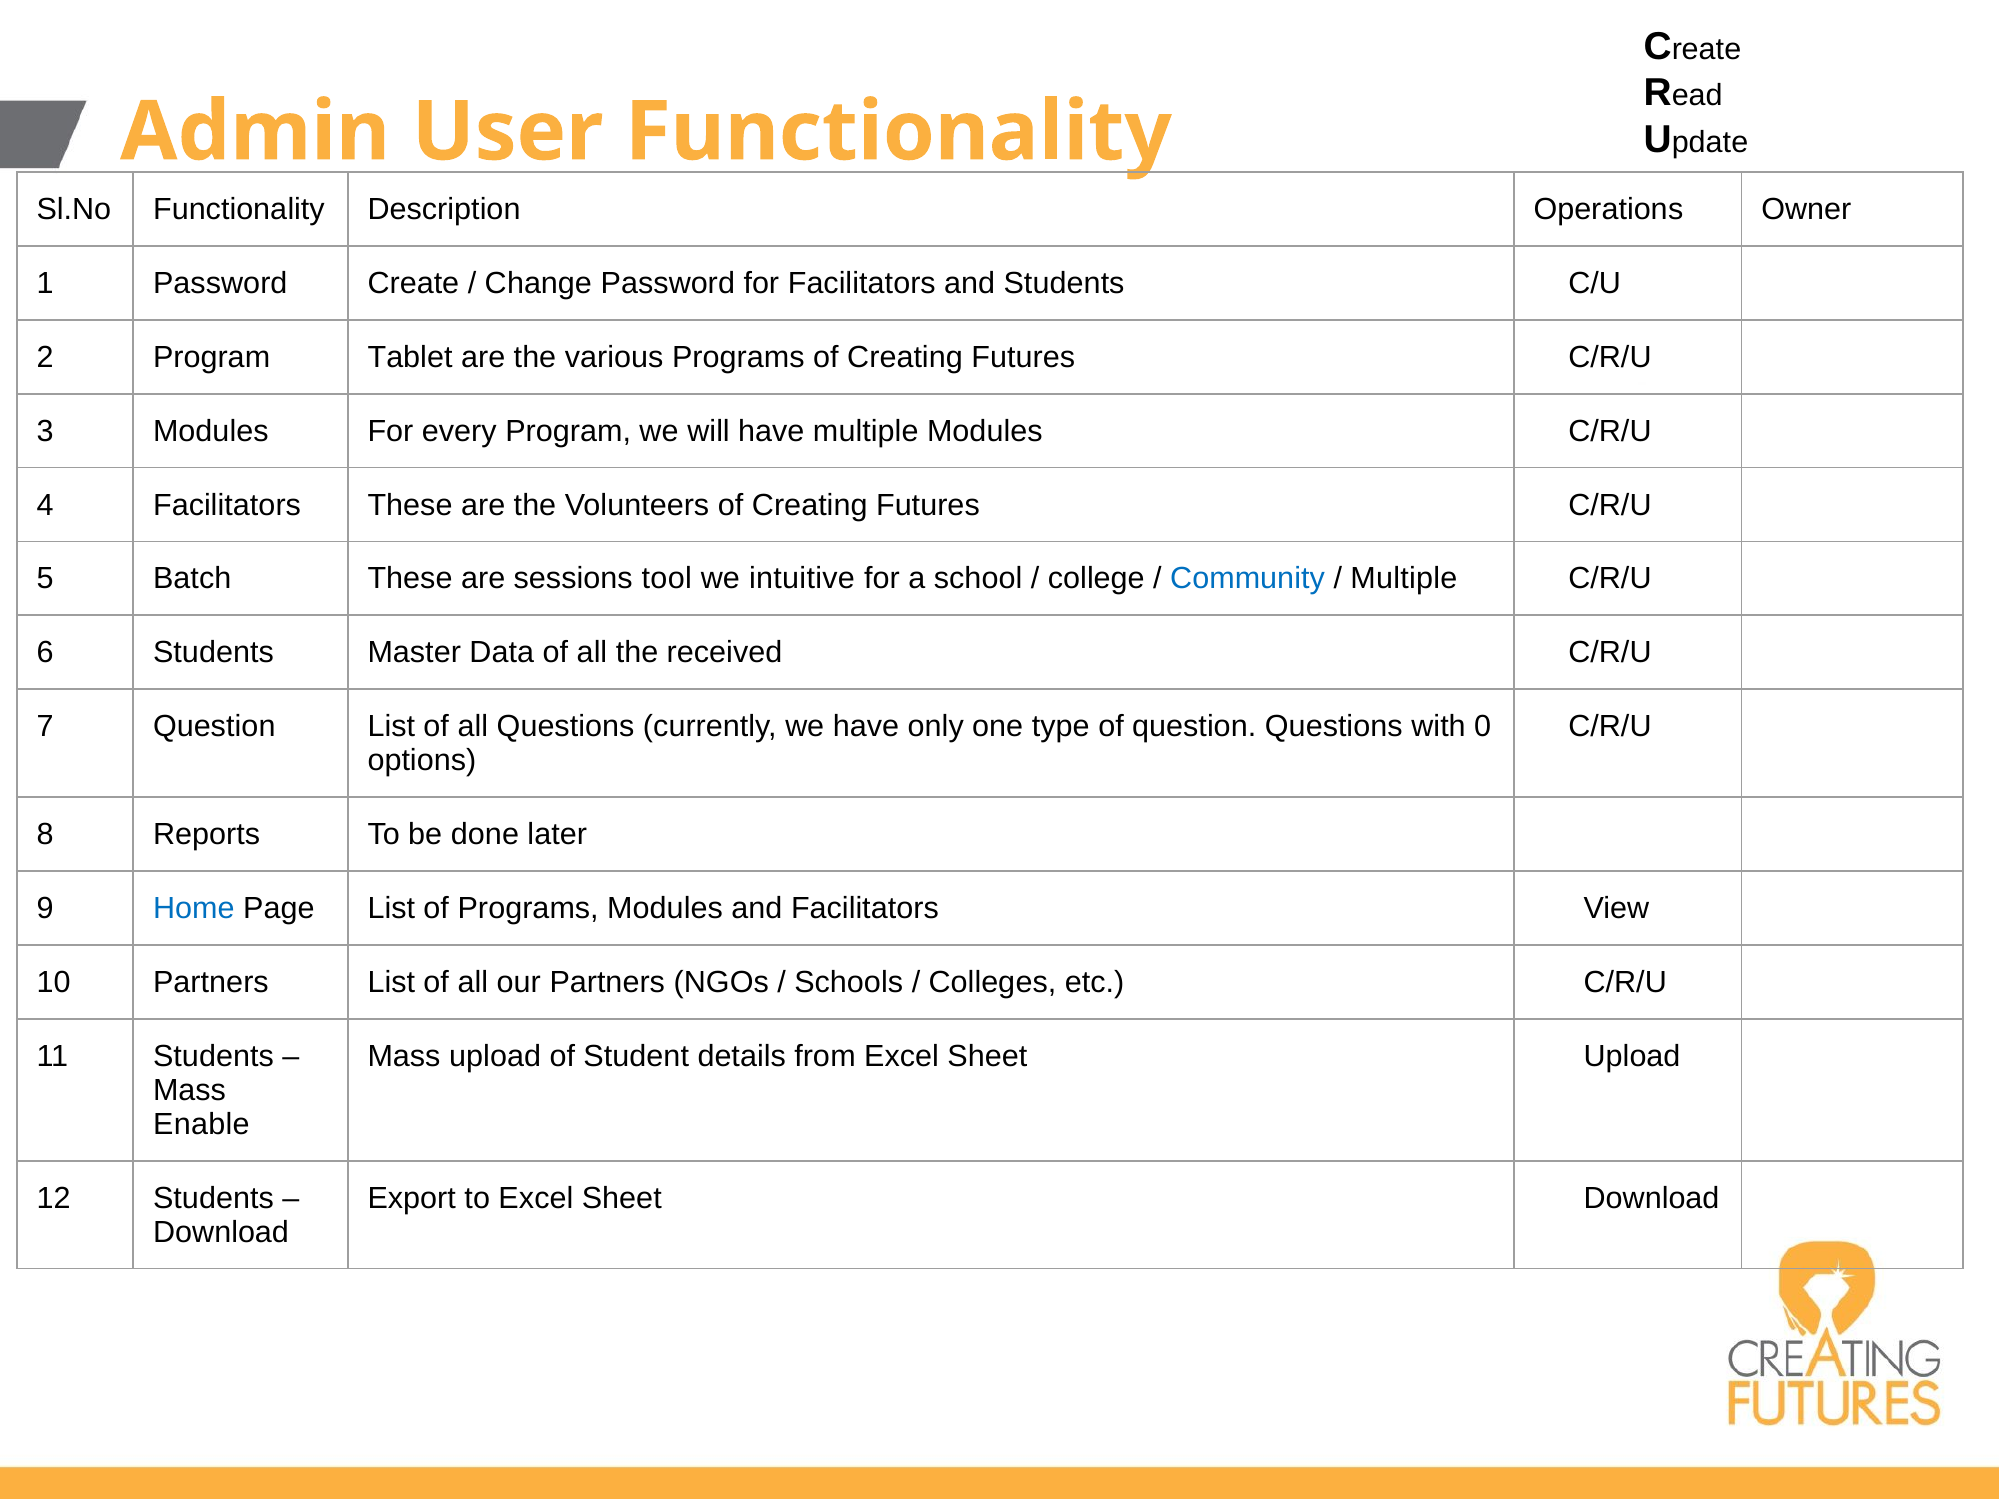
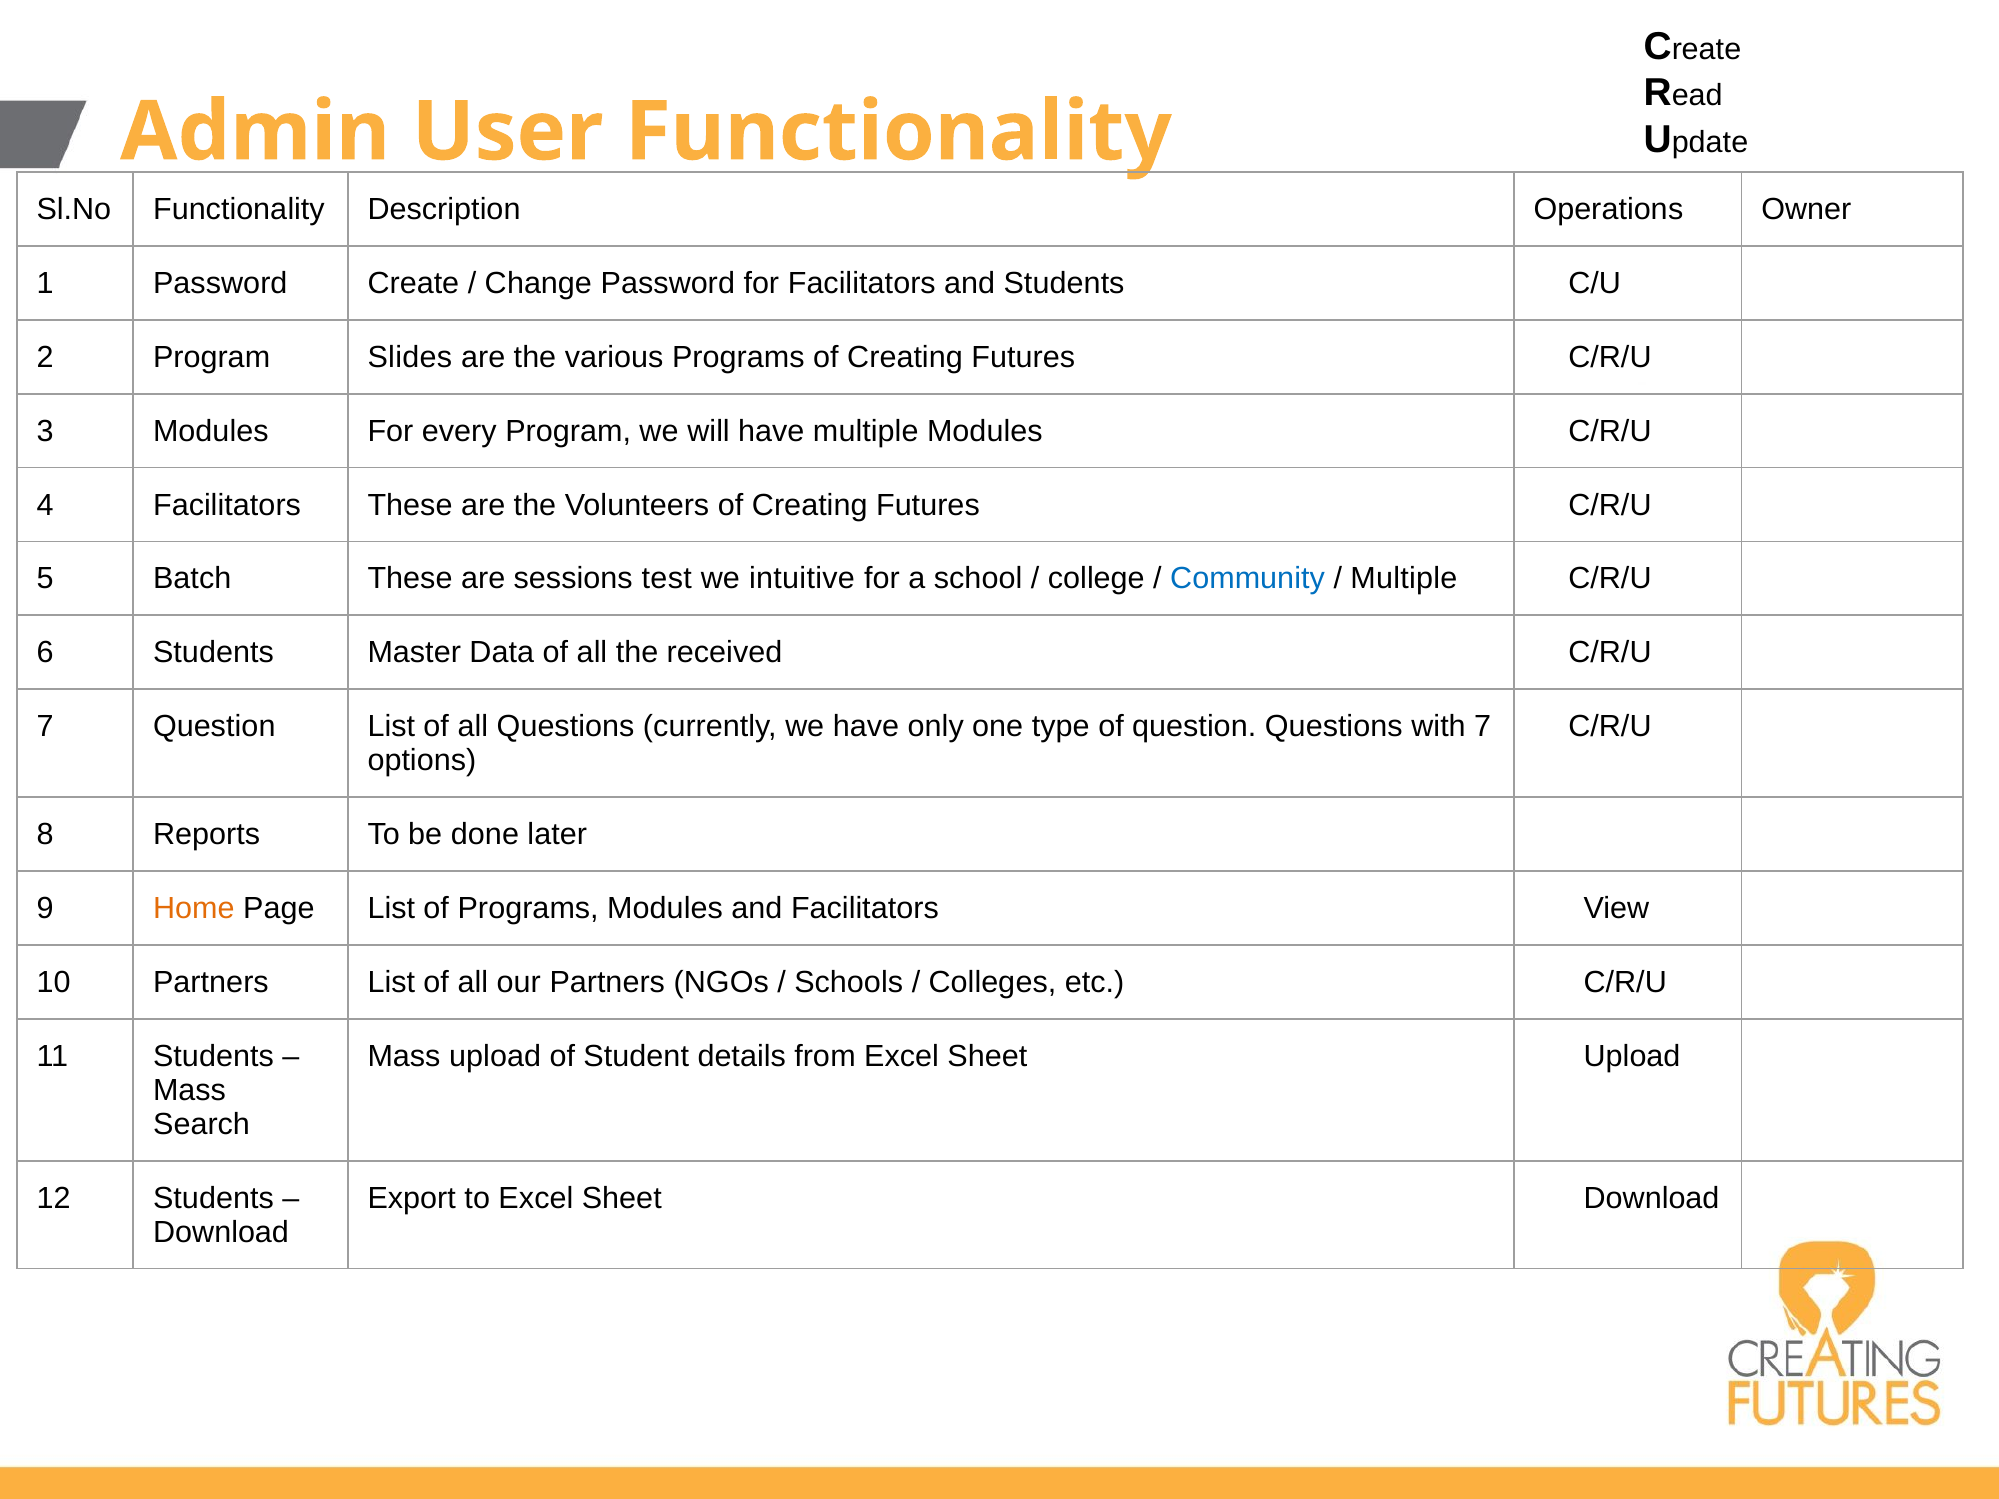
Tablet: Tablet -> Slides (410, 357)
tool: tool -> test (667, 579)
with 0: 0 -> 7 (1483, 727)
Home colour: blue -> orange (194, 909)
Enable: Enable -> Search (202, 1124)
